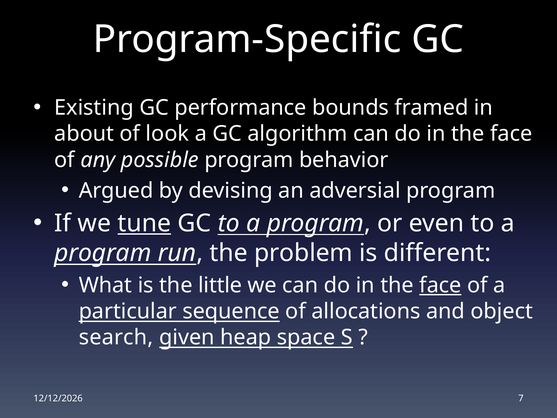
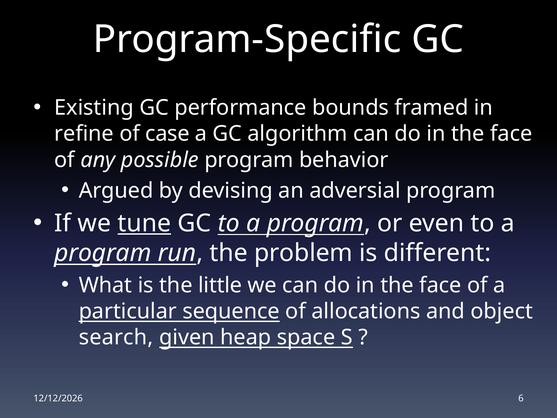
about: about -> refine (84, 134)
look: look -> case (167, 134)
face underline: present -> none (440, 285)
7: 7 -> 6 (521, 398)
